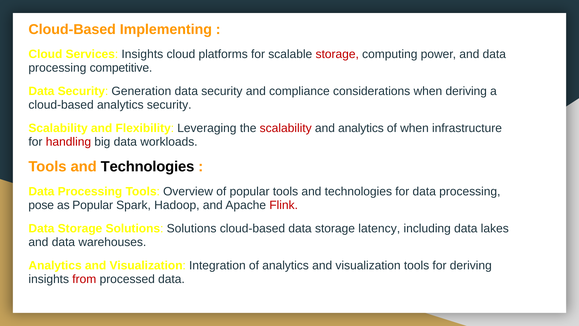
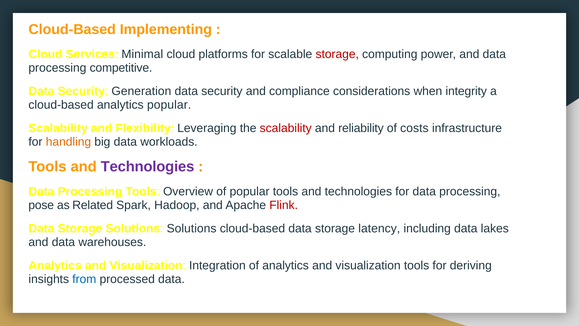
Services Insights: Insights -> Minimal (142, 54)
when deriving: deriving -> integrity (466, 91)
analytics security: security -> popular (169, 105)
and analytics: analytics -> reliability (361, 128)
of when: when -> costs (414, 128)
handling colour: red -> orange (68, 142)
Technologies colour: black -> purple (148, 166)
as Popular: Popular -> Related (93, 205)
from colour: red -> blue (84, 279)
